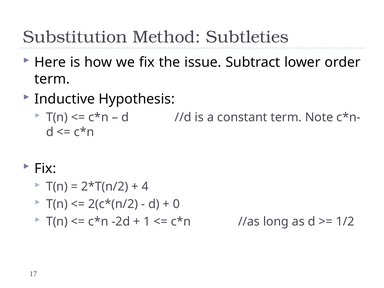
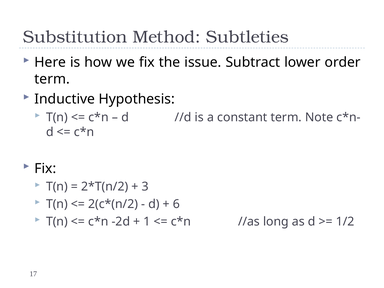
4: 4 -> 3 (145, 187)
0: 0 -> 6 (176, 204)
